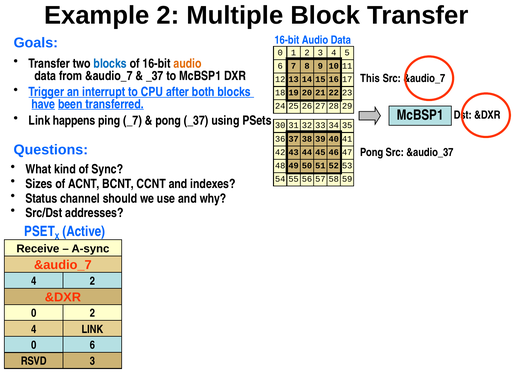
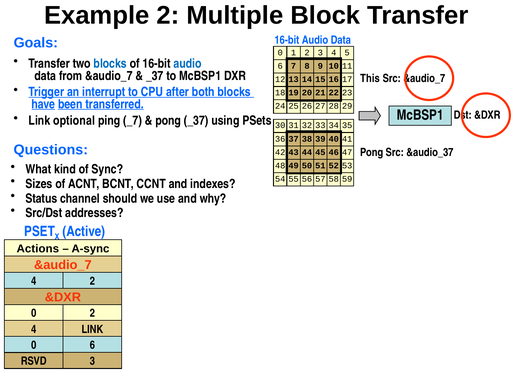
audio colour: orange -> blue (188, 64)
happens: happens -> optional (74, 121)
Receive: Receive -> Actions (38, 249)
